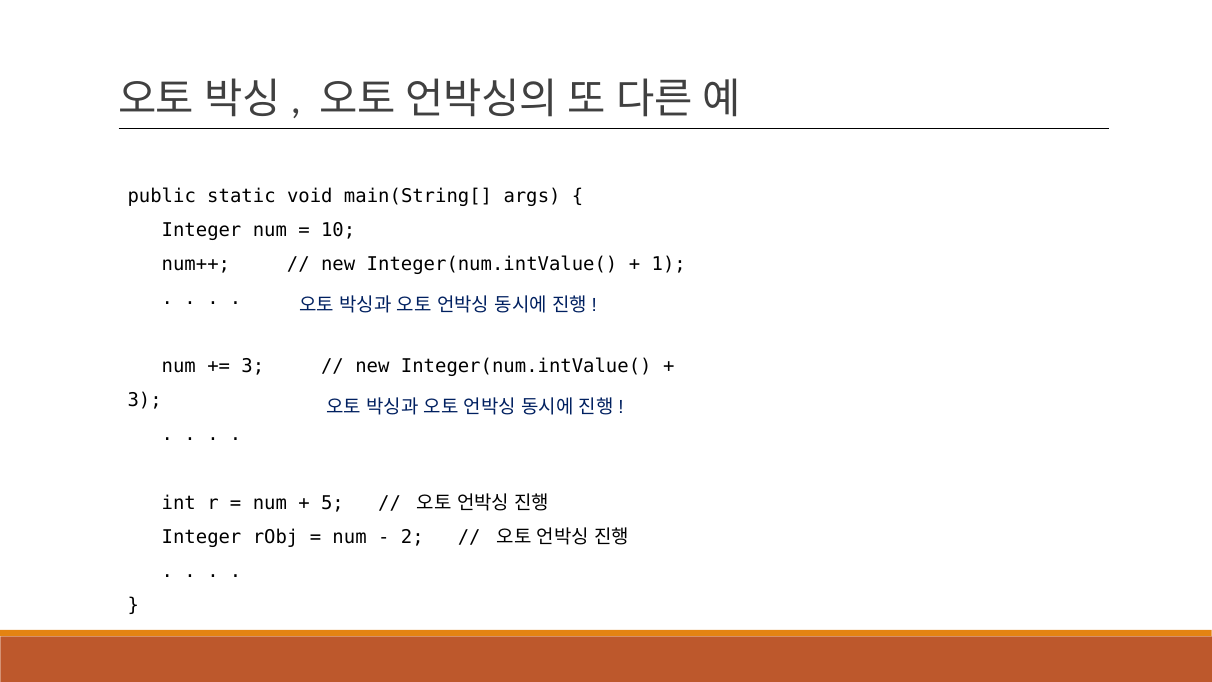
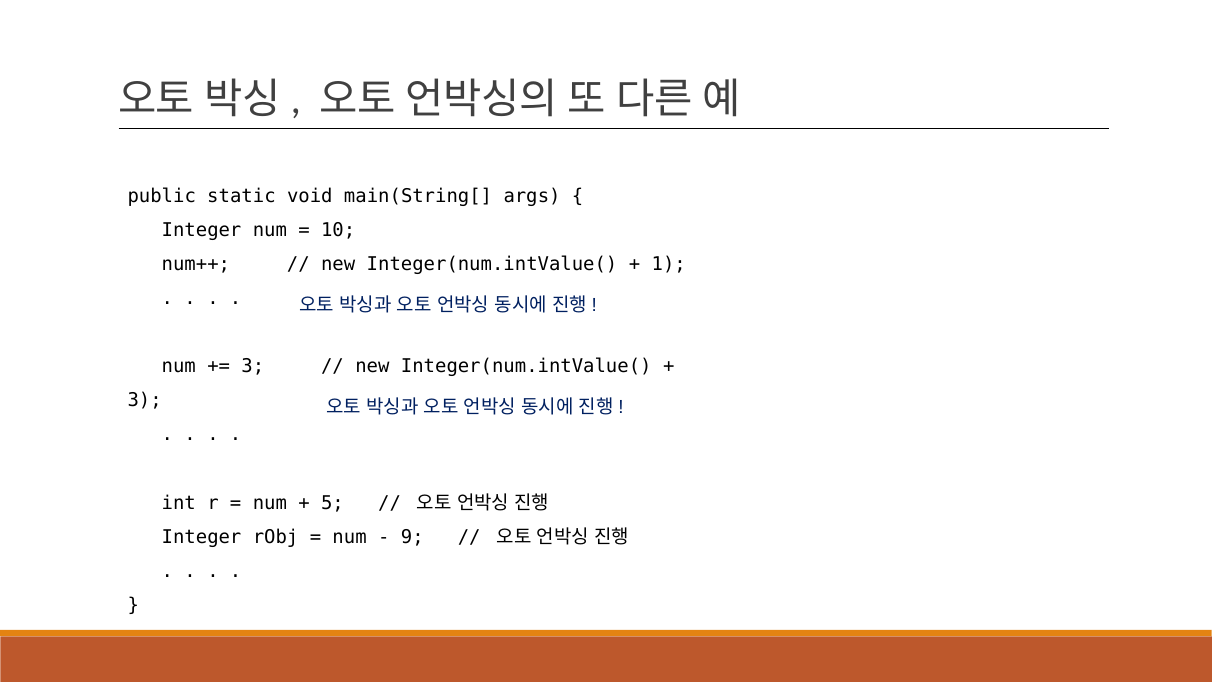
2: 2 -> 9 (412, 537)
